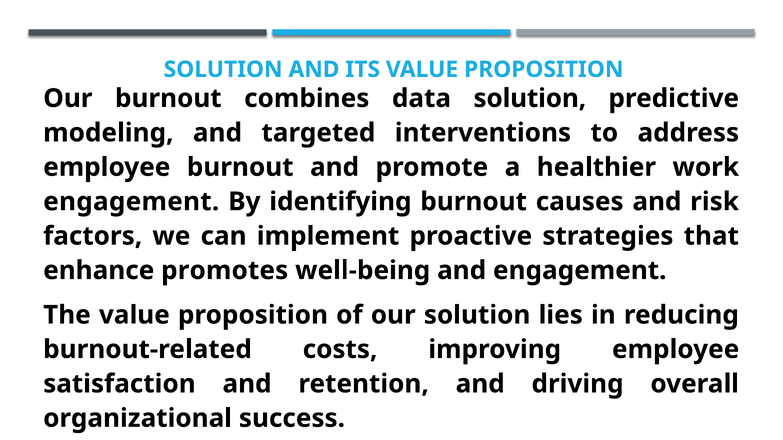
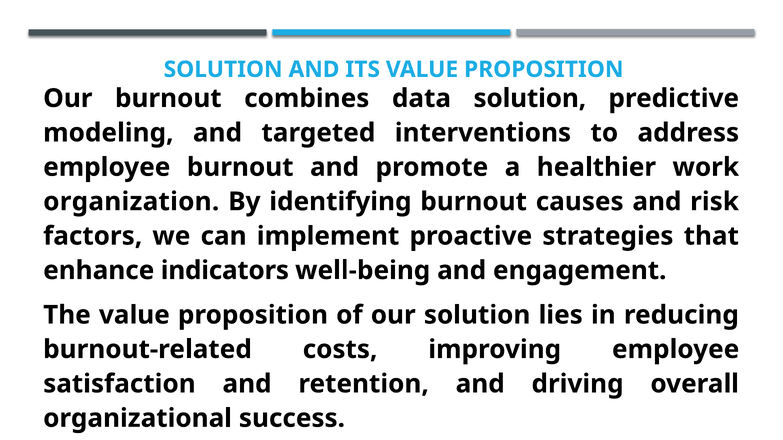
engagement: engagement -> organization (131, 202)
promotes: promotes -> indicators (225, 271)
